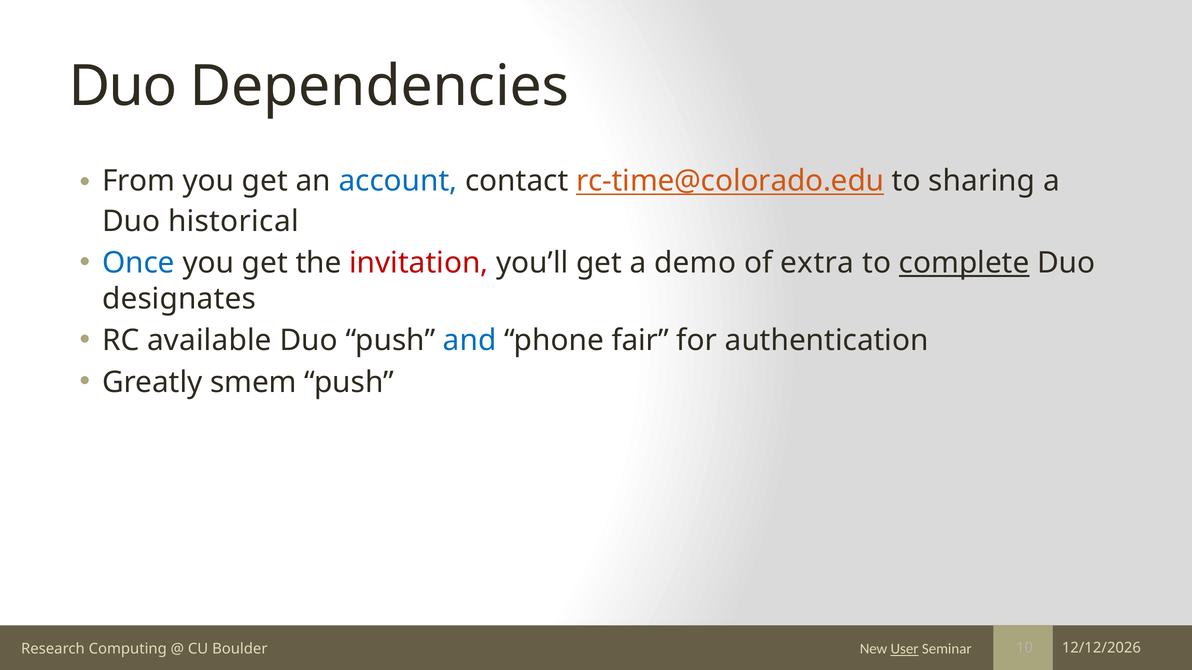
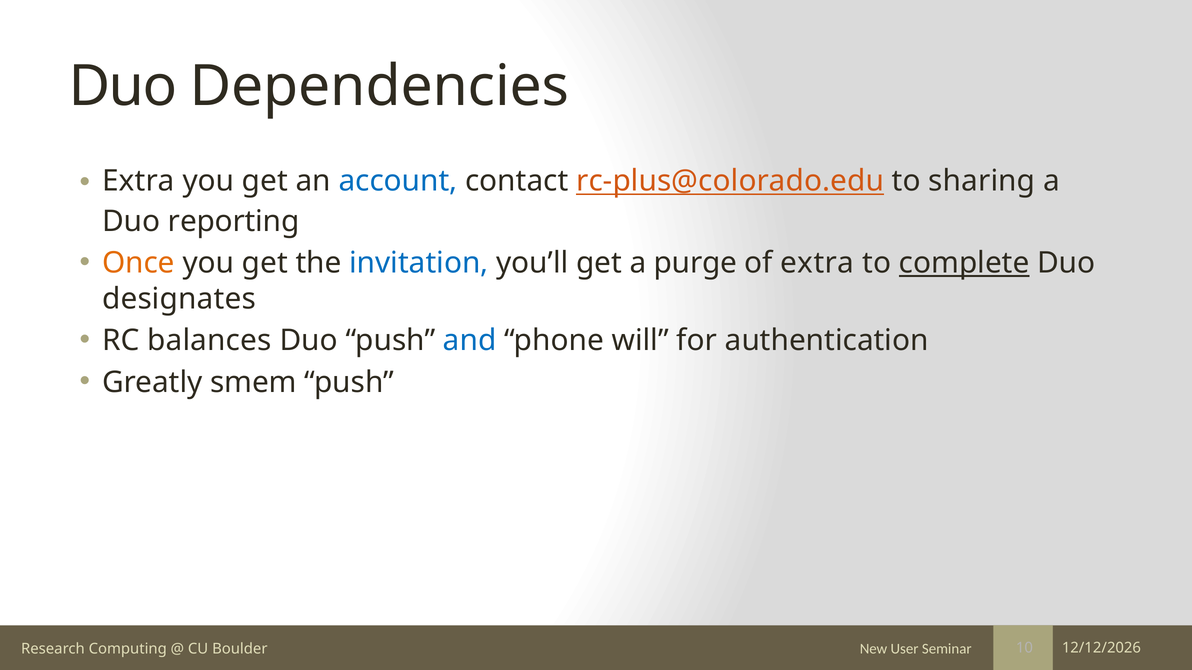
From: From -> Extra (138, 181)
rc-time@colorado.edu: rc-time@colorado.edu -> rc-plus@colorado.edu (730, 181)
historical: historical -> reporting (234, 222)
Once colour: blue -> orange (138, 263)
invitation colour: red -> blue (419, 263)
demo: demo -> purge (695, 263)
available: available -> balances (209, 341)
fair: fair -> will (640, 341)
User underline: present -> none (905, 649)
